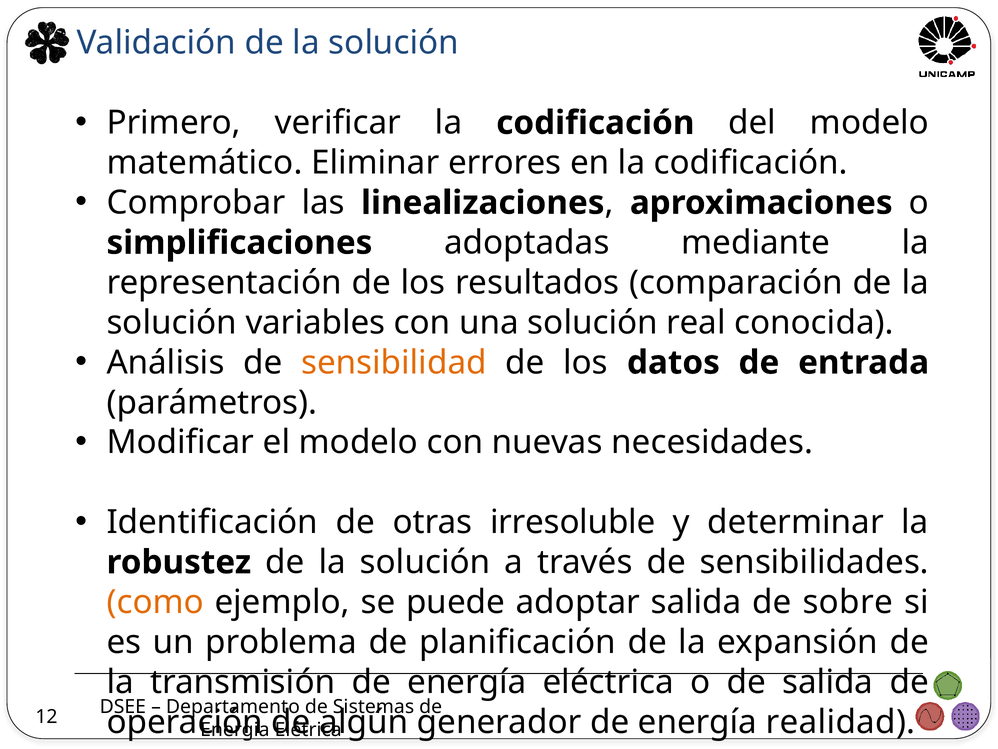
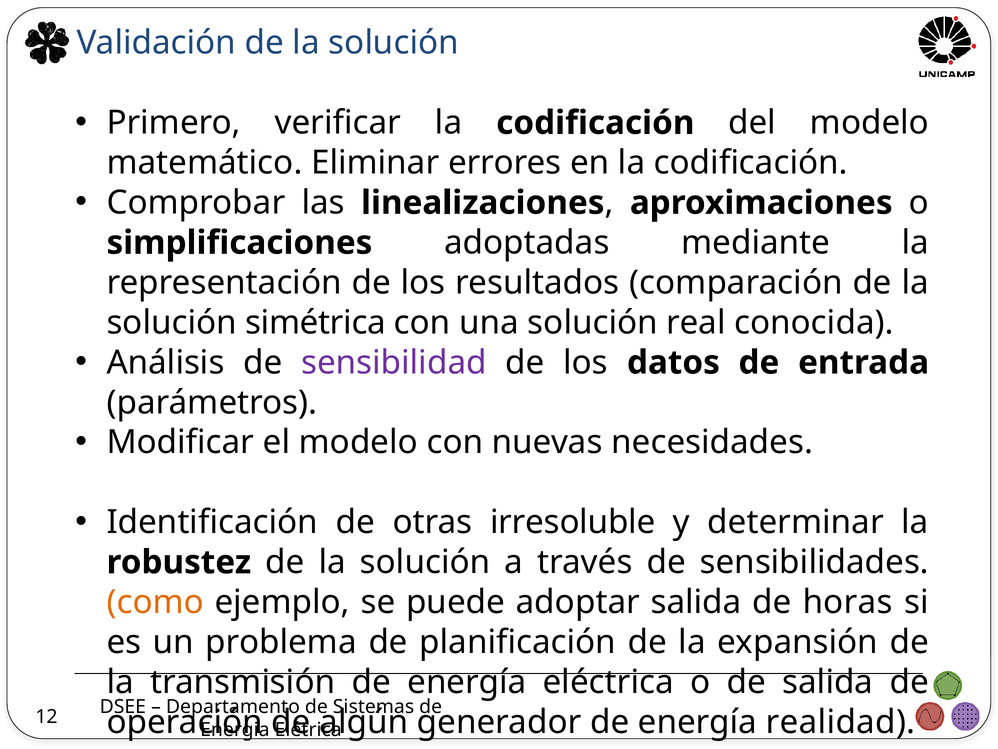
variables: variables -> simétrica (316, 322)
sensibilidad colour: orange -> purple (394, 362)
sobre: sobre -> horas (848, 602)
